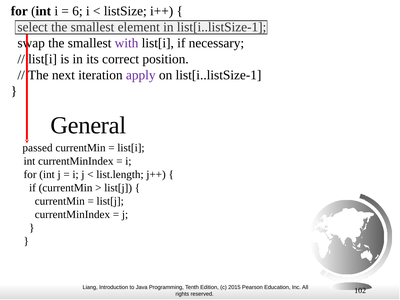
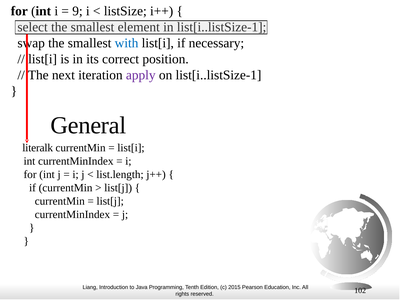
6: 6 -> 9 (77, 11)
with colour: purple -> blue (127, 43)
passed: passed -> literalk (38, 148)
